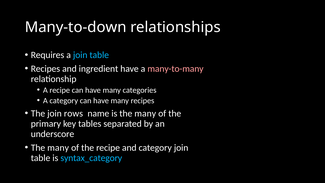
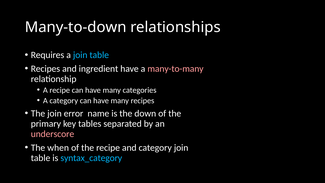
rows: rows -> error (74, 113)
is the many: many -> down (145, 113)
underscore colour: white -> pink (53, 134)
many: many -> when (58, 147)
